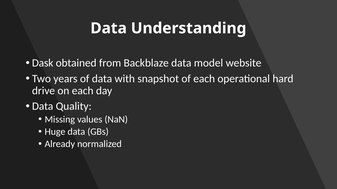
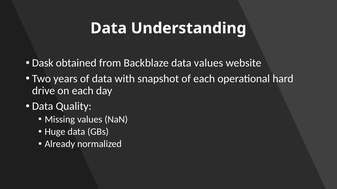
data model: model -> values (209, 63)
